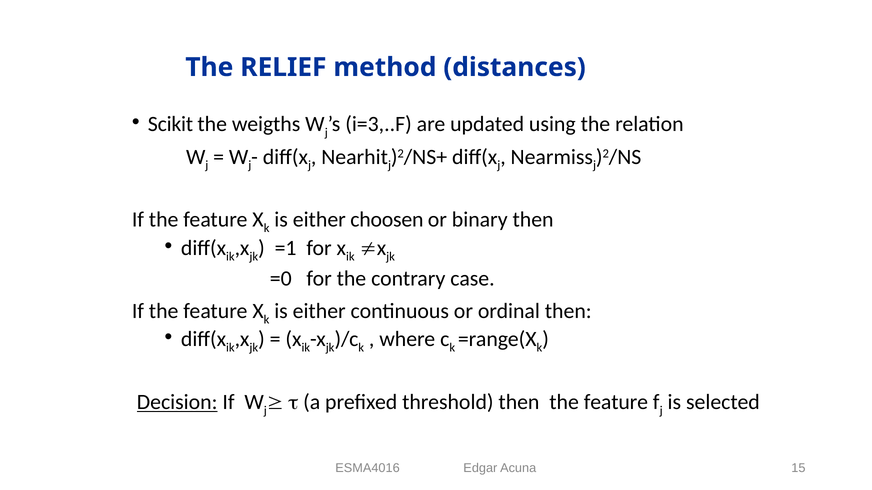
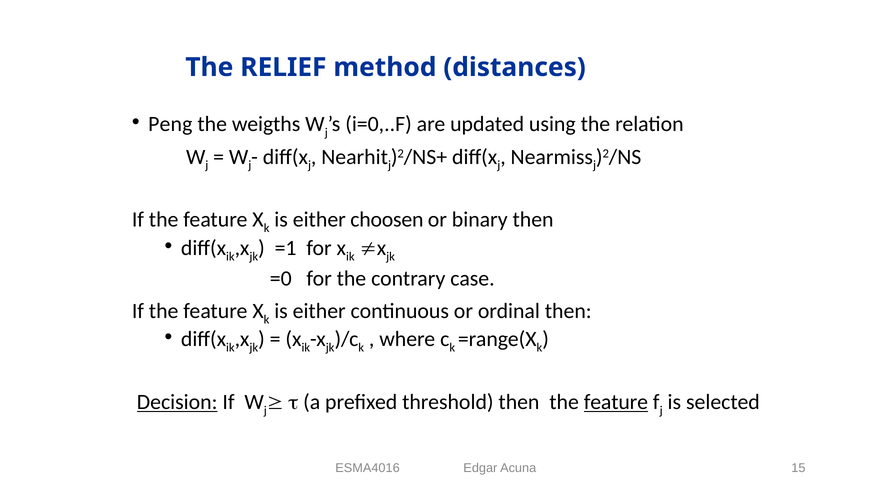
Scikit: Scikit -> Peng (170, 124)
i=3,..F: i=3,..F -> i=0,..F (379, 124)
feature underline: none -> present (616, 402)
